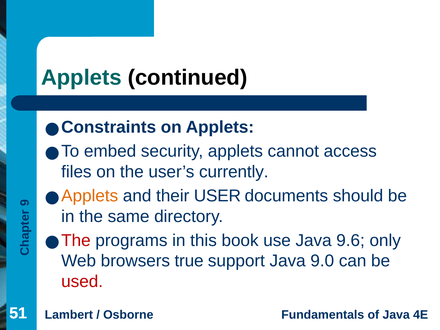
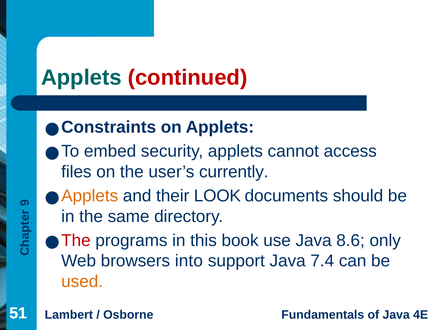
continued colour: black -> red (188, 77)
USER: USER -> LOOK (217, 196)
9.6: 9.6 -> 8.6 (351, 240)
true: true -> into (189, 261)
9.0: 9.0 -> 7.4 (322, 261)
used colour: red -> orange (82, 281)
